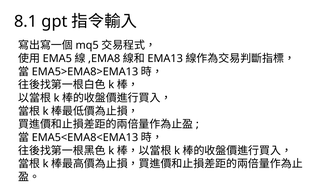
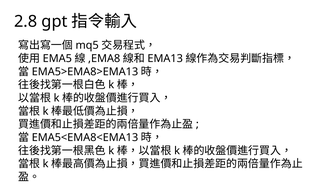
8.1: 8.1 -> 2.8 (26, 21)
